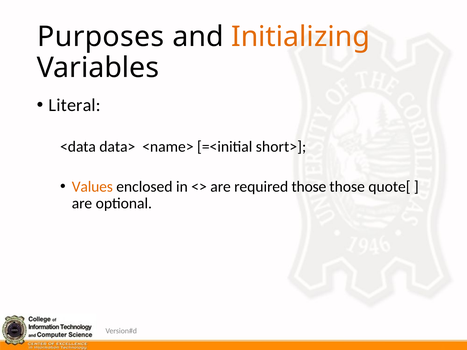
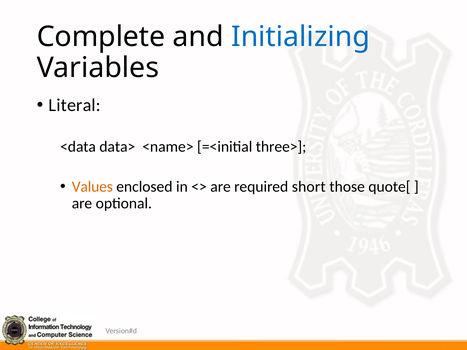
Purposes: Purposes -> Complete (101, 37)
Initializing colour: orange -> blue (300, 37)
short>: short> -> three> (281, 147)
required those: those -> short (309, 187)
